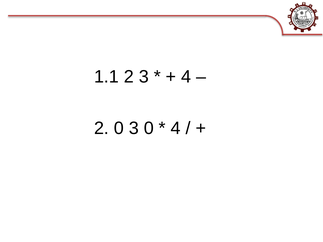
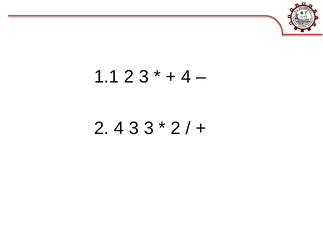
2 0: 0 -> 4 (119, 128)
3 0: 0 -> 3 (149, 128)
4: 4 -> 2 (176, 128)
